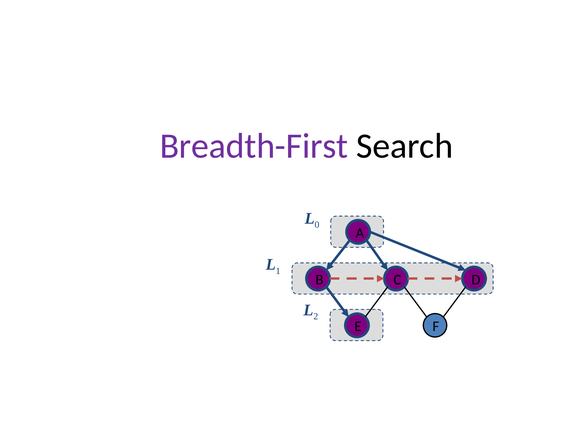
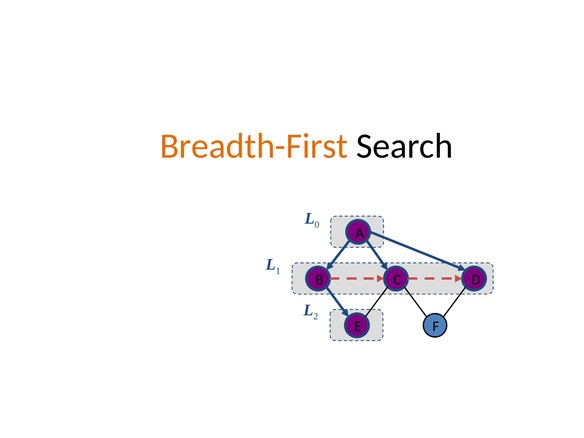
Breadth-First colour: purple -> orange (254, 146)
